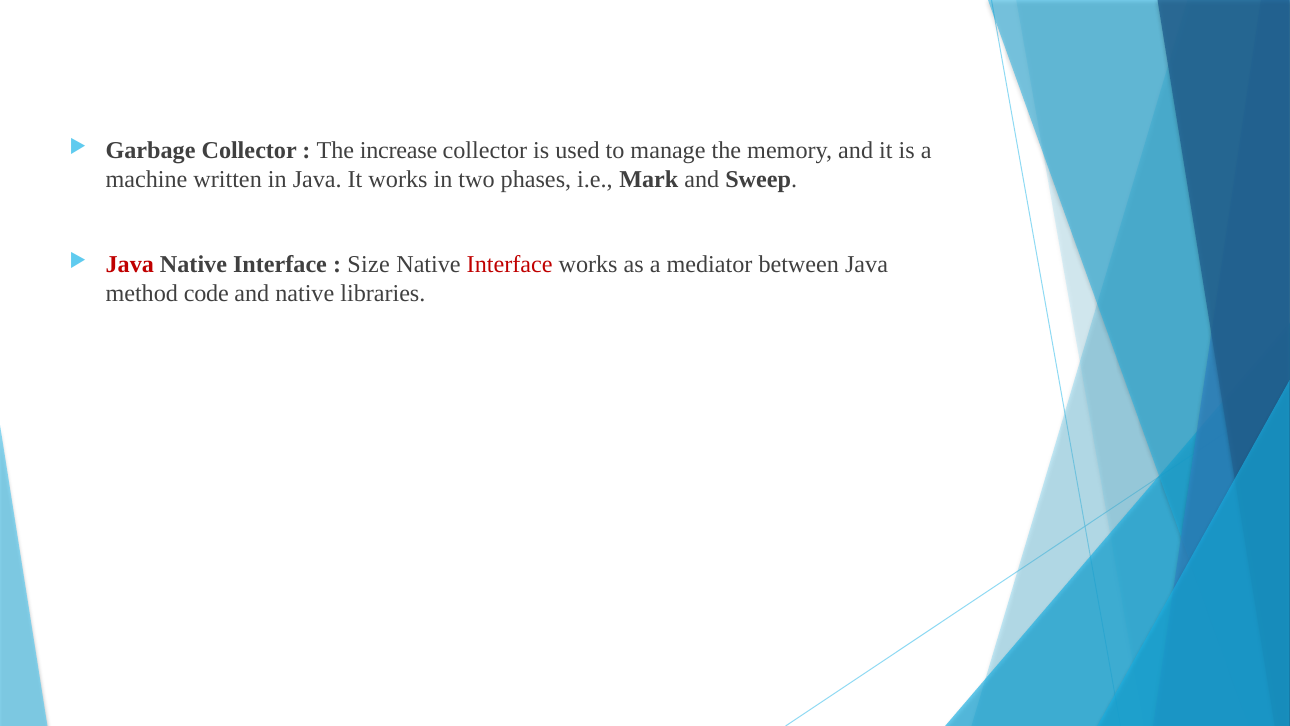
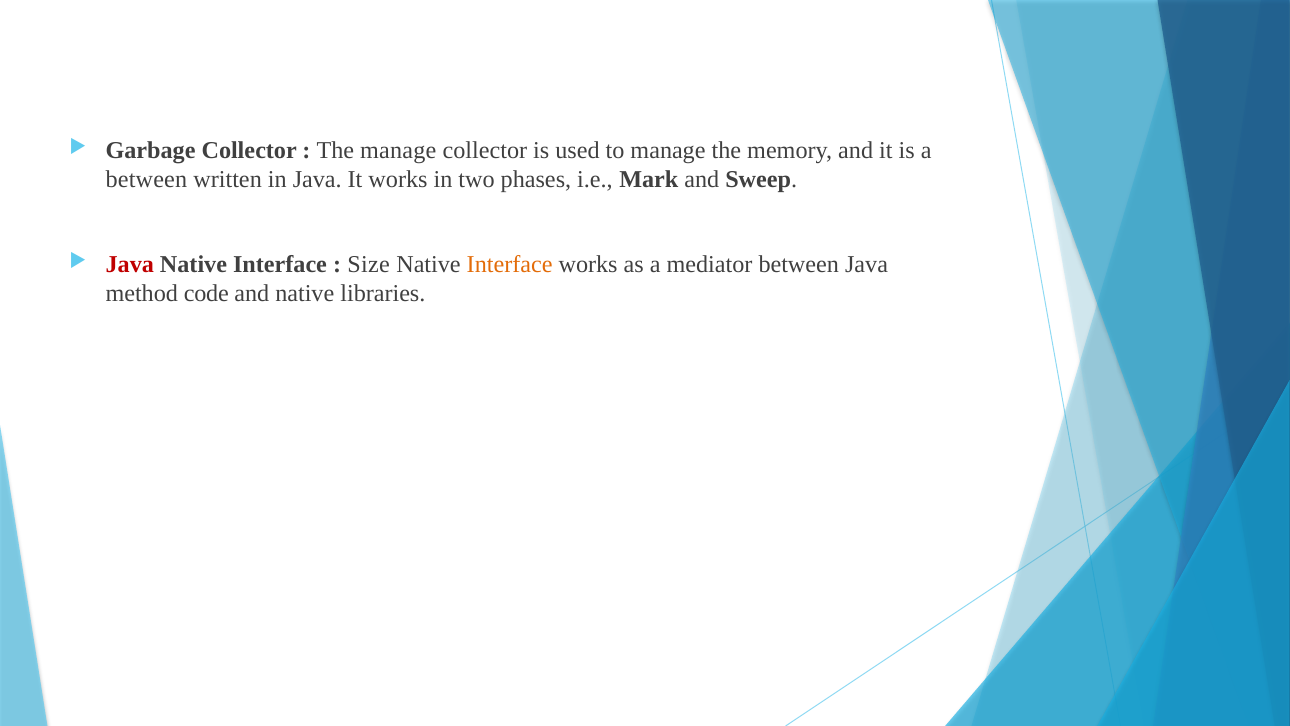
The increase: increase -> manage (398, 150)
machine: machine -> between (146, 179)
Interface colour: red -> orange (510, 264)
